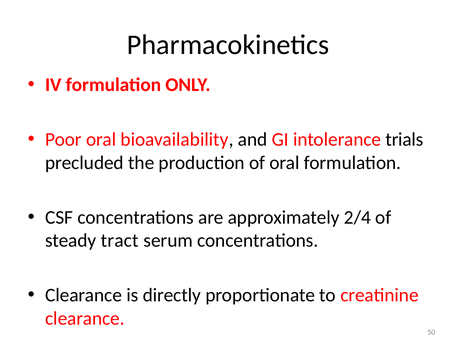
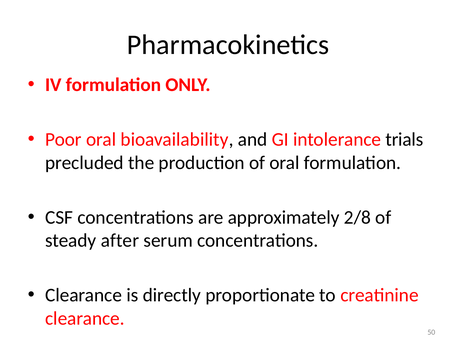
2/4: 2/4 -> 2/8 (357, 217)
tract: tract -> after (120, 240)
